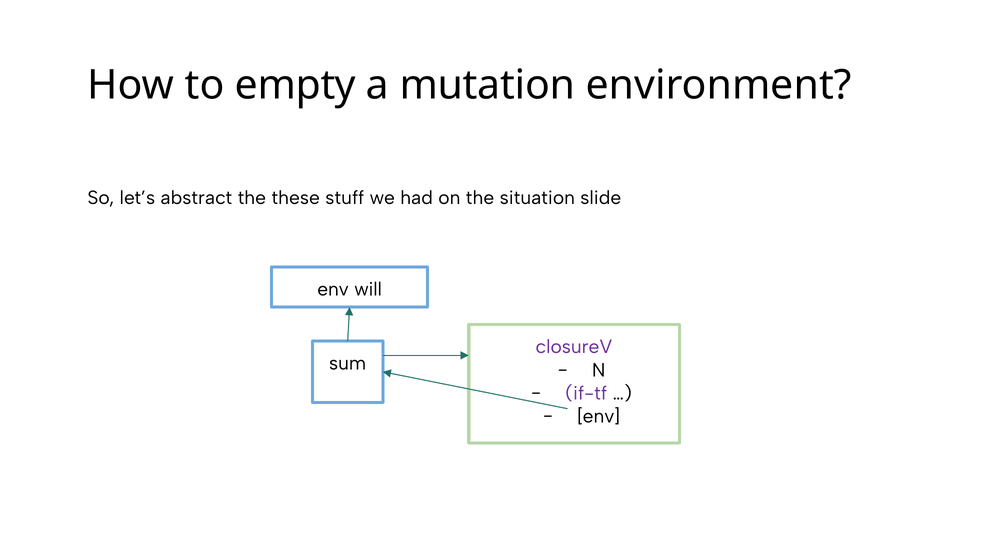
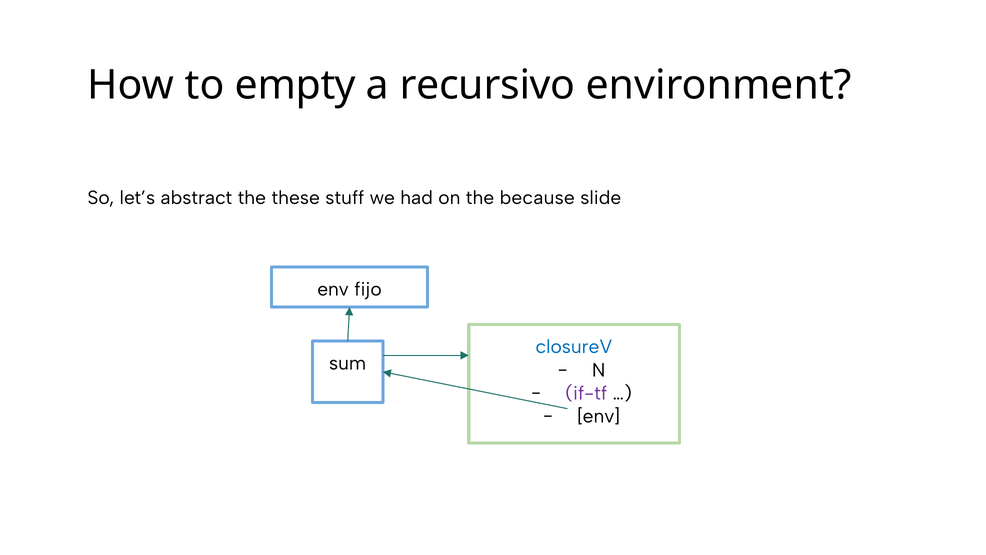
mutation: mutation -> recursivo (487, 85)
situation: situation -> because (537, 198)
will: will -> fijo (368, 289)
closureV colour: purple -> blue (574, 347)
